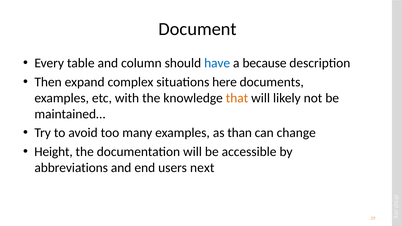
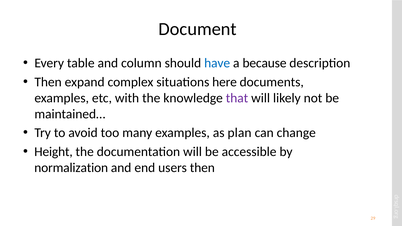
that colour: orange -> purple (237, 98)
than: than -> plan (240, 133)
abbreviations: abbreviations -> normalization (71, 168)
users next: next -> then (202, 168)
